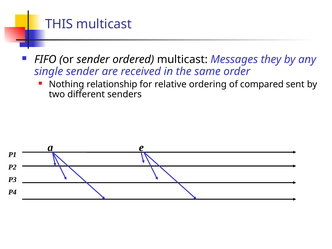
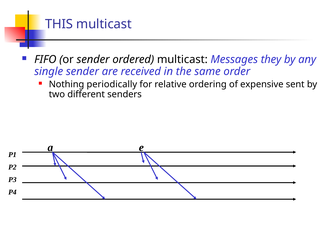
relationship: relationship -> periodically (112, 84)
compared: compared -> expensive (262, 84)
